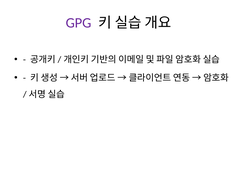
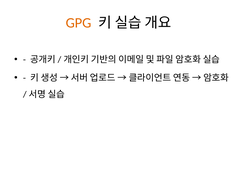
GPG colour: purple -> orange (79, 23)
